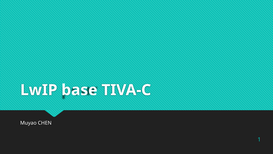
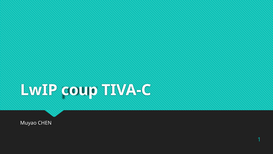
base: base -> coup (80, 90)
